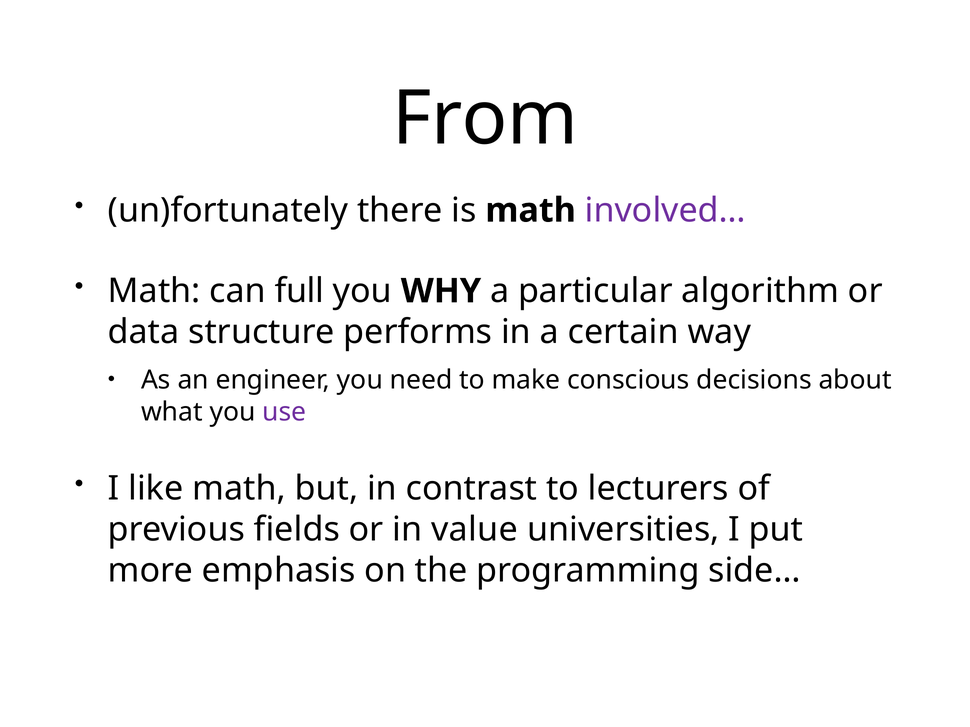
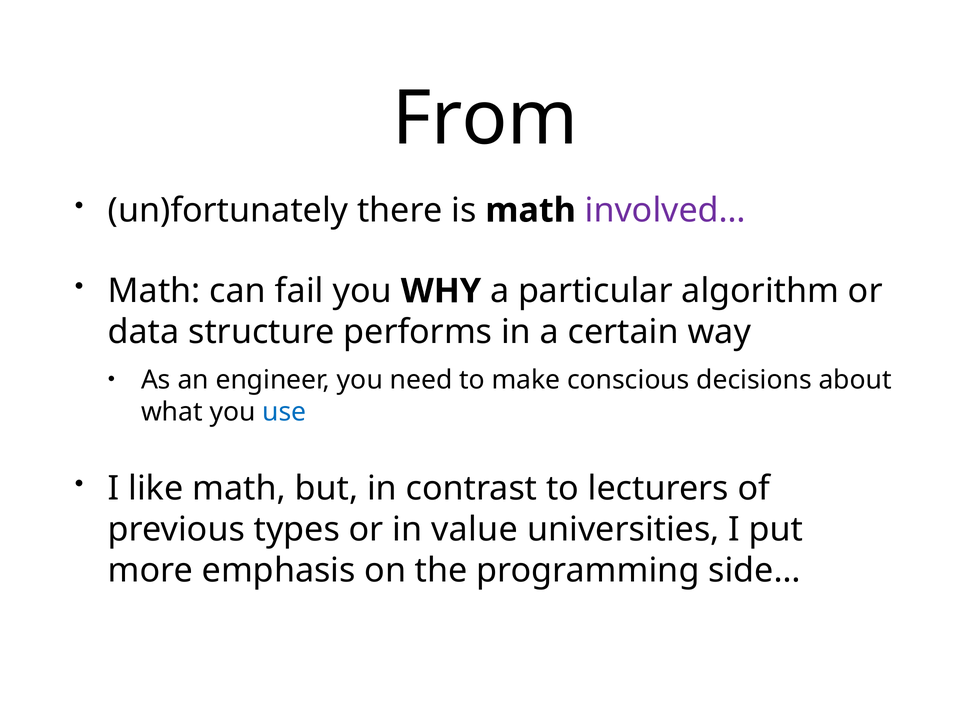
full: full -> fail (299, 291)
use colour: purple -> blue (284, 412)
fields: fields -> types (297, 530)
